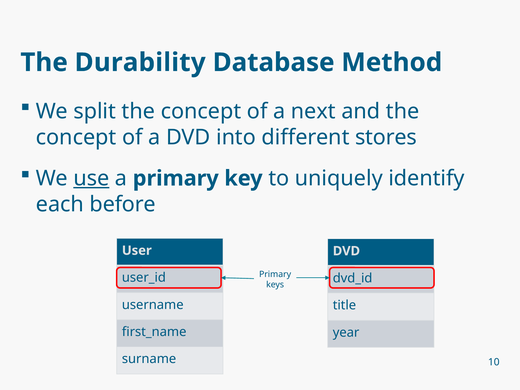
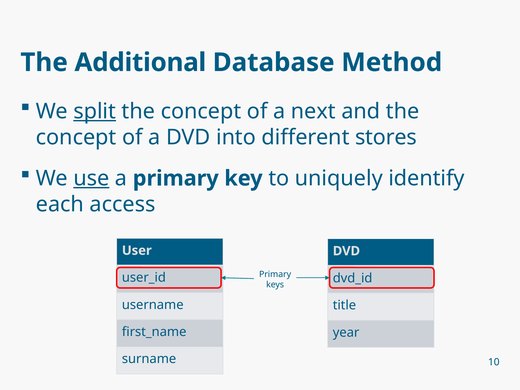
Durability: Durability -> Additional (140, 62)
split underline: none -> present (95, 111)
before: before -> access (123, 204)
